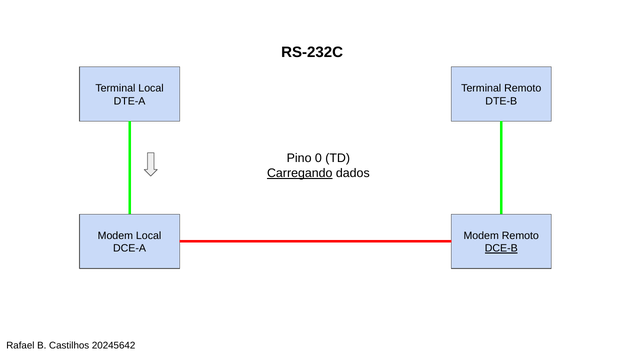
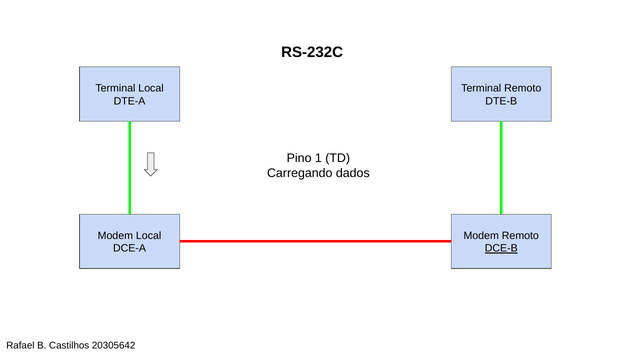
0: 0 -> 1 (318, 158)
Carregando underline: present -> none (300, 173)
20245642: 20245642 -> 20305642 (114, 346)
